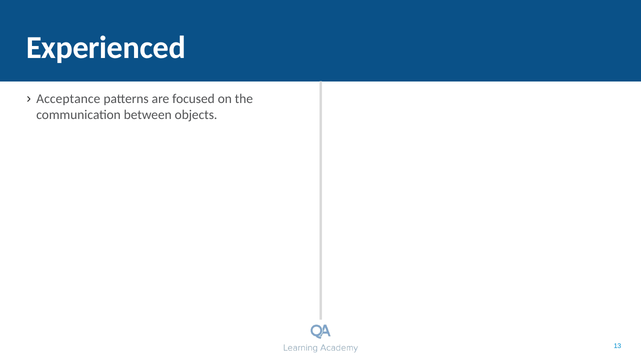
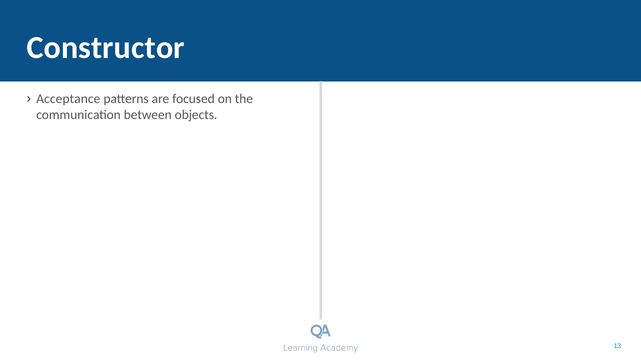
Experienced: Experienced -> Constructor (106, 48)
